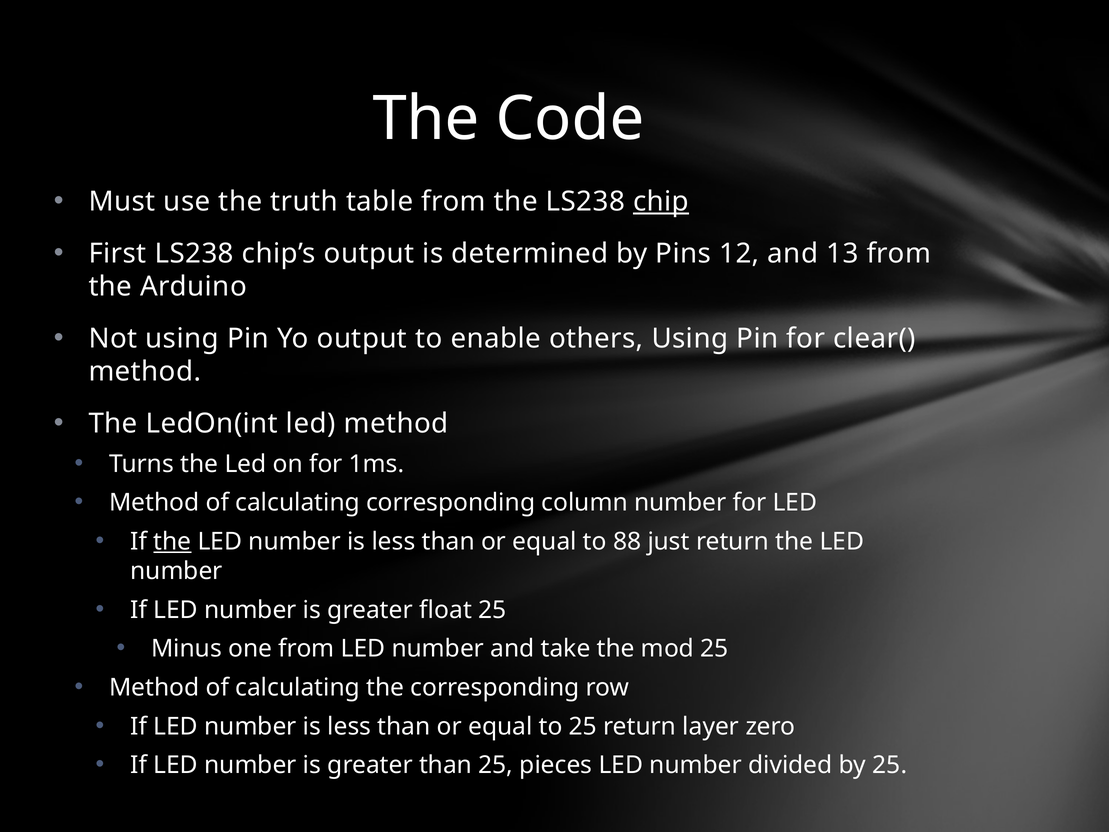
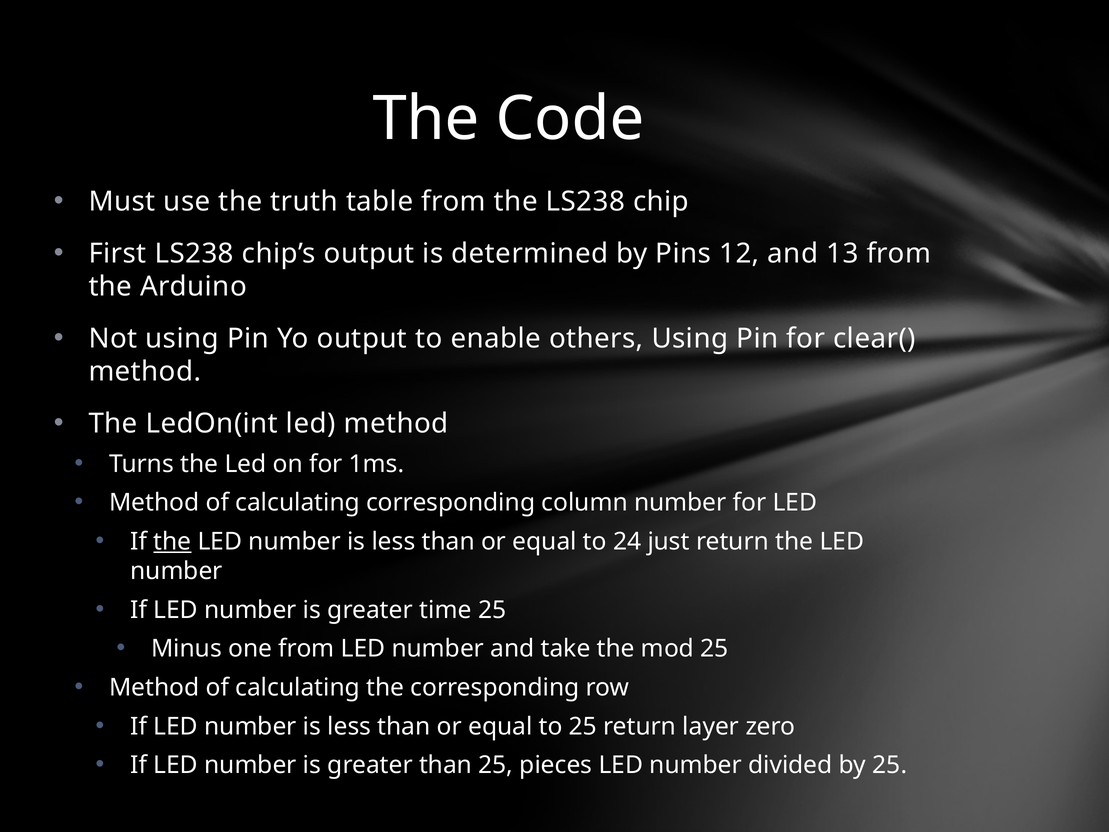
chip underline: present -> none (661, 202)
88: 88 -> 24 (627, 541)
float: float -> time (445, 610)
